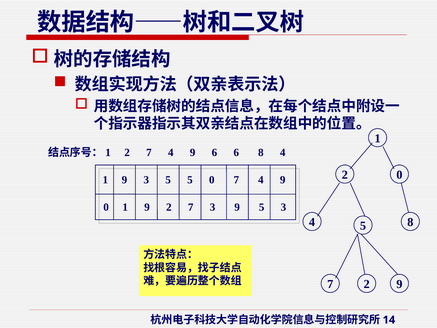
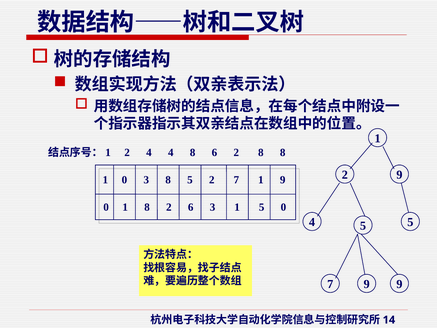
7: 7 -> 4 (149, 153)
9: 9 -> 8 (193, 153)
6 6: 6 -> 2 (236, 153)
8 4: 4 -> 8 (283, 153)
2 0: 0 -> 9 (399, 175)
9: 9 -> 0 (124, 180)
3 5: 5 -> 8 (168, 180)
5 0: 0 -> 2 (212, 180)
4: 4 -> 1 (261, 180)
0 1 9: 9 -> 8 (147, 207)
7: 7 -> 6 (191, 207)
3 9: 9 -> 1 (237, 207)
5 3: 3 -> 0 (283, 207)
5 8: 8 -> 5 (410, 222)
7 2: 2 -> 9 (367, 284)
